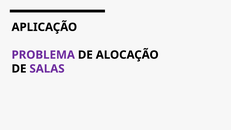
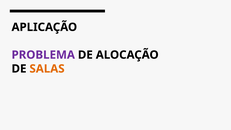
SALAS colour: purple -> orange (47, 69)
